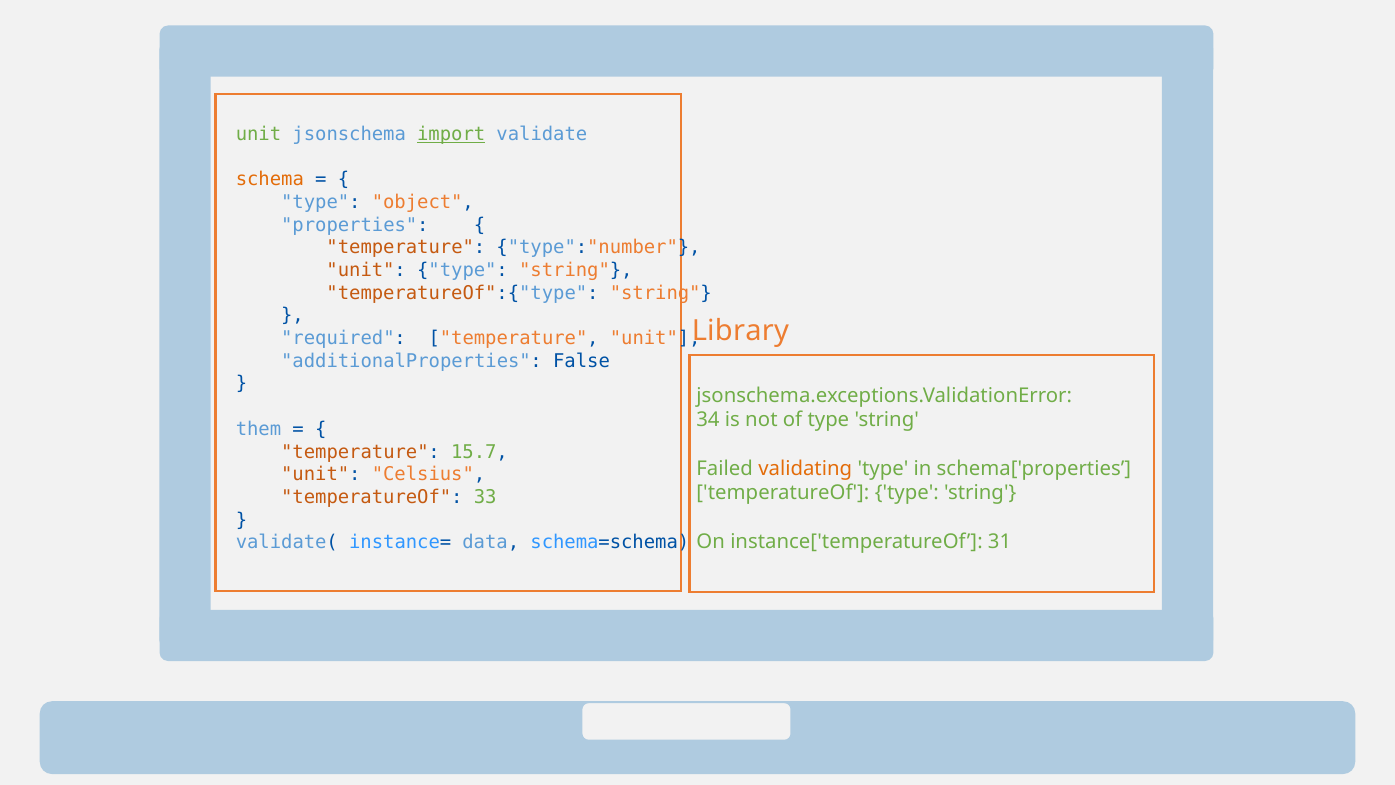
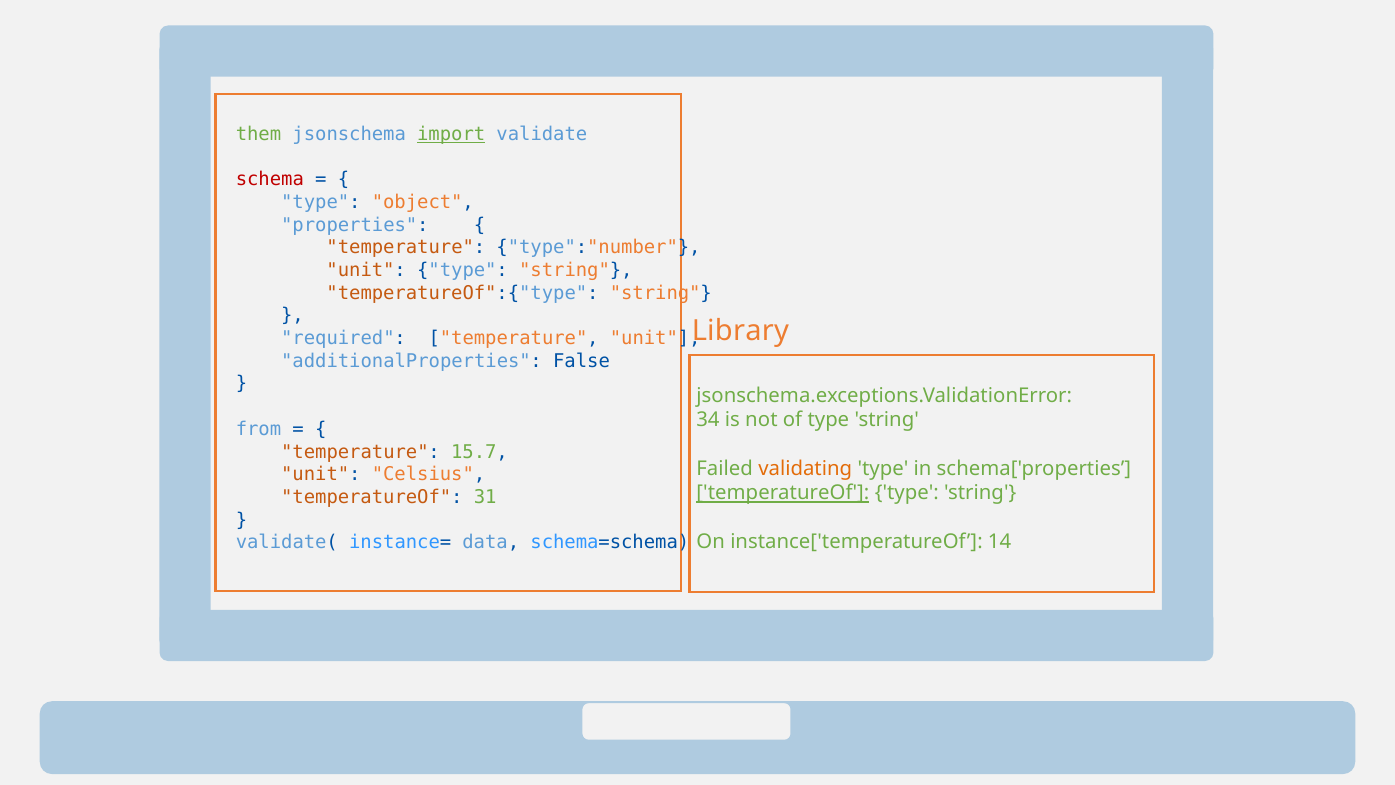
unit: unit -> them (259, 134)
schema colour: orange -> red (270, 179)
them: them -> from (259, 429)
temperatureOf underline: none -> present (783, 493)
33: 33 -> 31 (485, 497)
31: 31 -> 14 (1000, 542)
